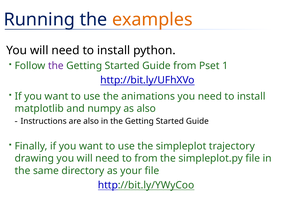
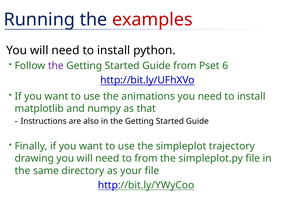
examples colour: orange -> red (152, 20)
1: 1 -> 6 (225, 66)
as also: also -> that (146, 109)
